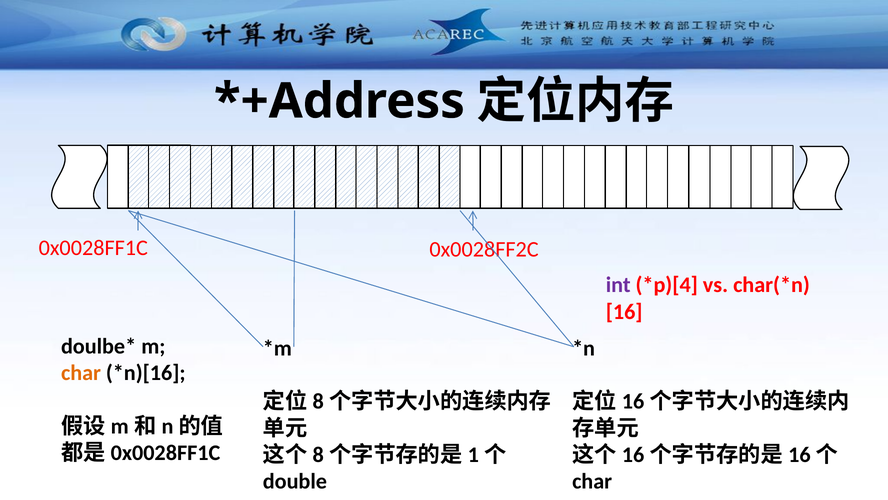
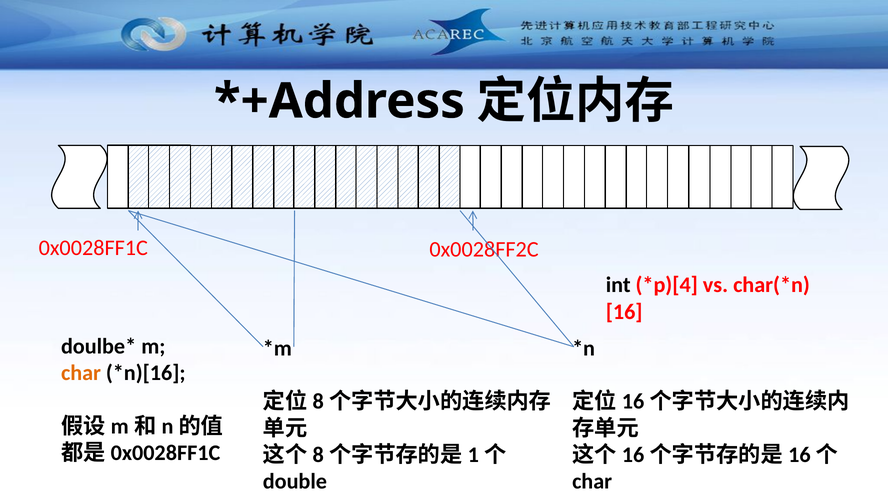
int colour: purple -> black (618, 285)
